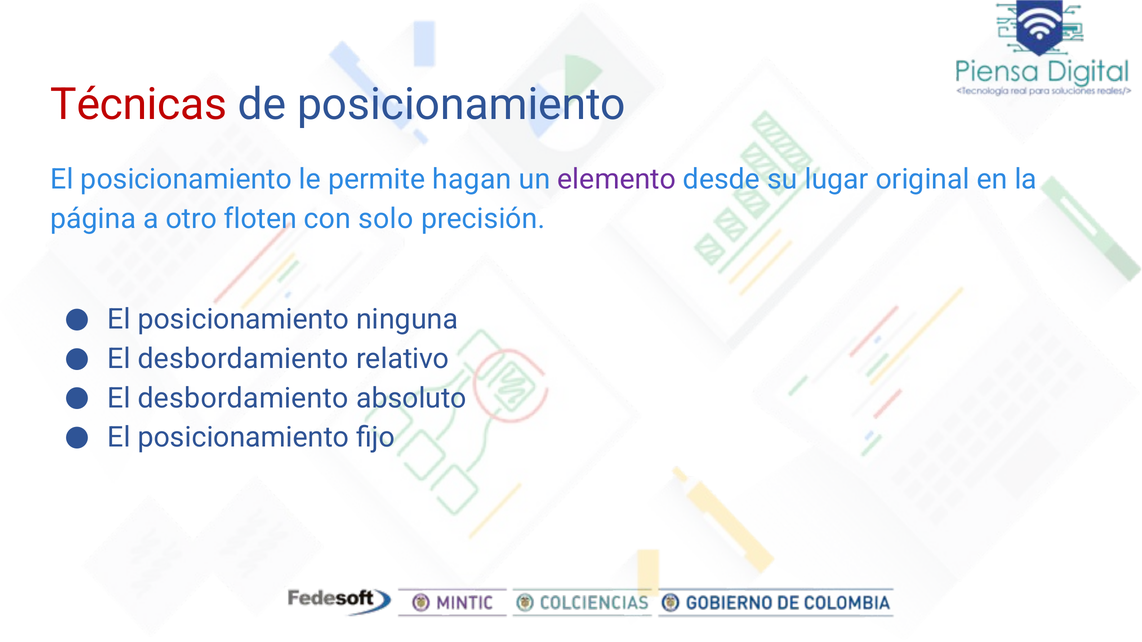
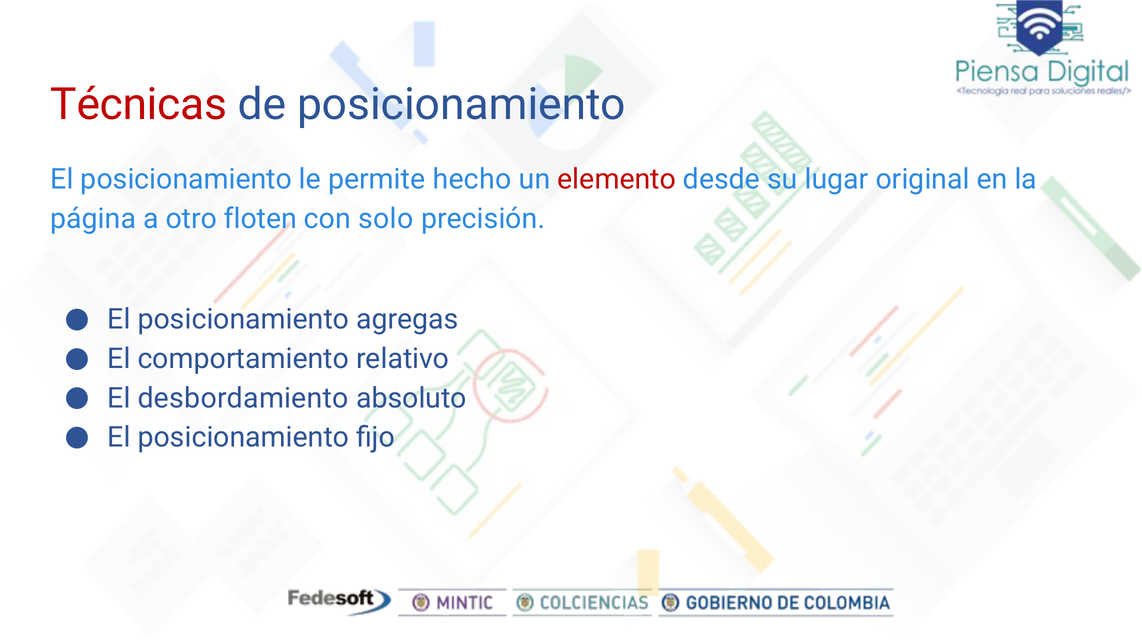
hagan: hagan -> hecho (472, 180)
elemento colour: purple -> red (617, 180)
ninguna: ninguna -> agregas (407, 320)
desbordamiento: desbordamiento -> comportamiento (243, 359)
